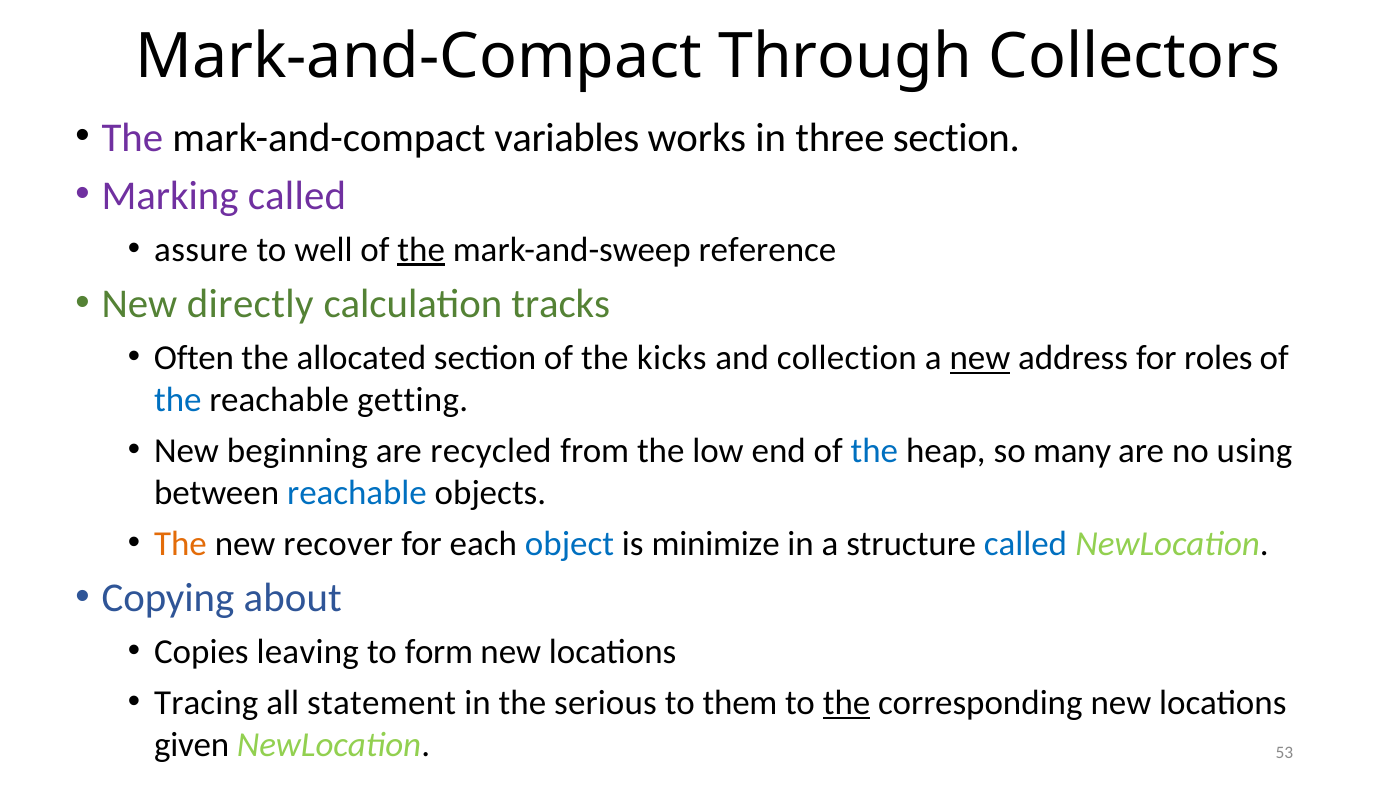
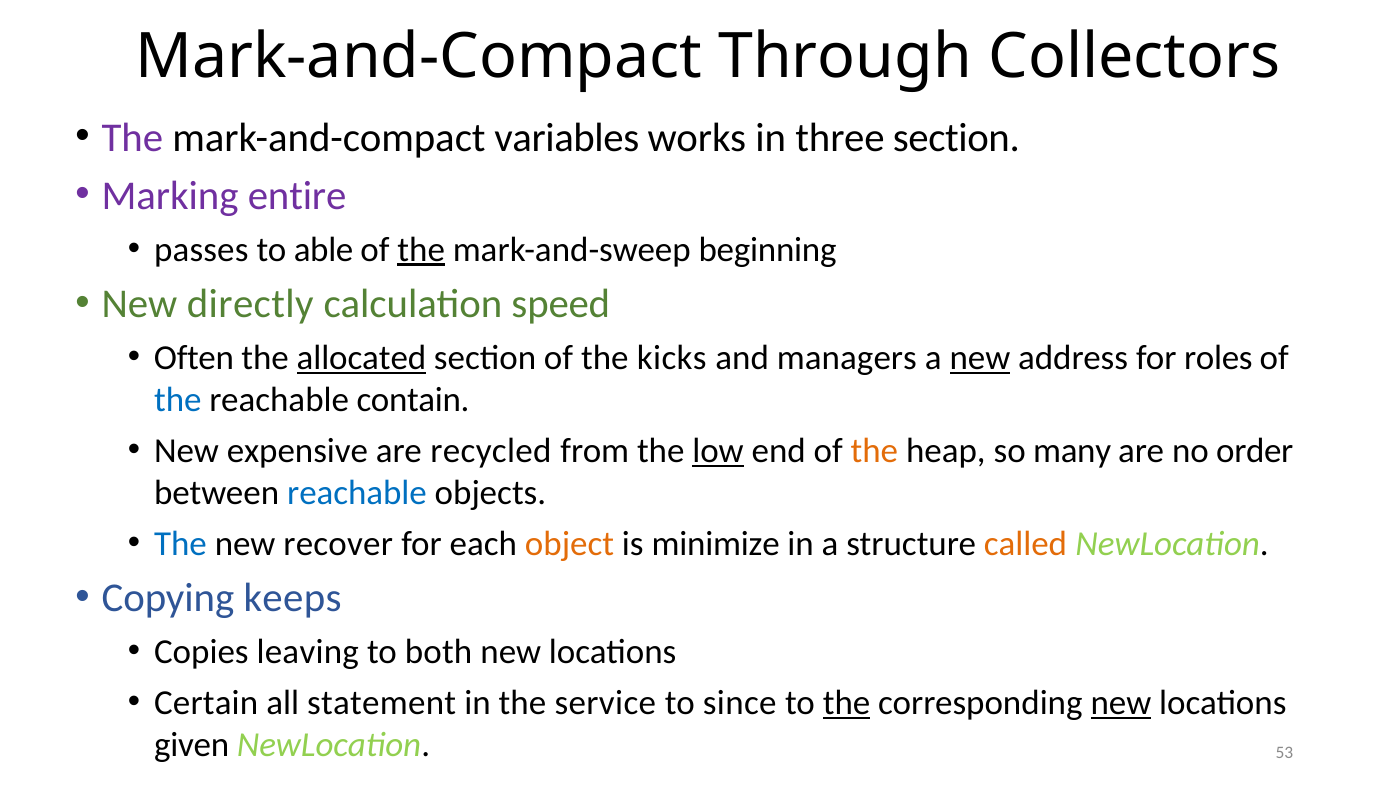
Marking called: called -> entire (297, 195)
assure: assure -> passes (201, 249)
well: well -> able (324, 249)
reference: reference -> beginning (768, 249)
tracks: tracks -> speed (561, 304)
allocated underline: none -> present (361, 358)
collection: collection -> managers (847, 358)
getting: getting -> contain (413, 400)
beginning: beginning -> expensive (297, 451)
low underline: none -> present (718, 451)
the colour: blue -> orange (874, 451)
using: using -> order (1255, 451)
The colour: orange -> blue (180, 543)
object colour: blue -> orange (570, 543)
called colour: blue -> orange (1025, 543)
about: about -> keeps (293, 598)
form: form -> both (439, 652)
Tracing: Tracing -> Certain (206, 703)
serious: serious -> service (605, 703)
them: them -> since (740, 703)
new underline: none -> present (1121, 703)
